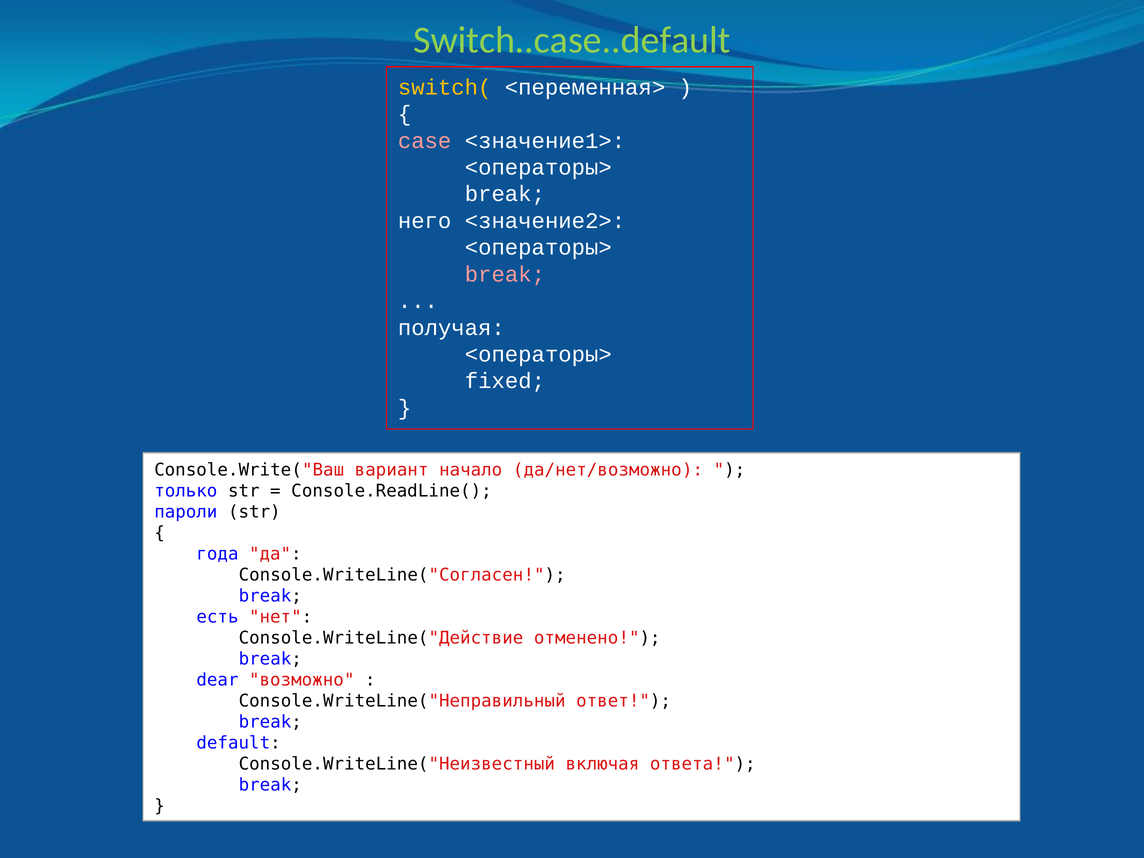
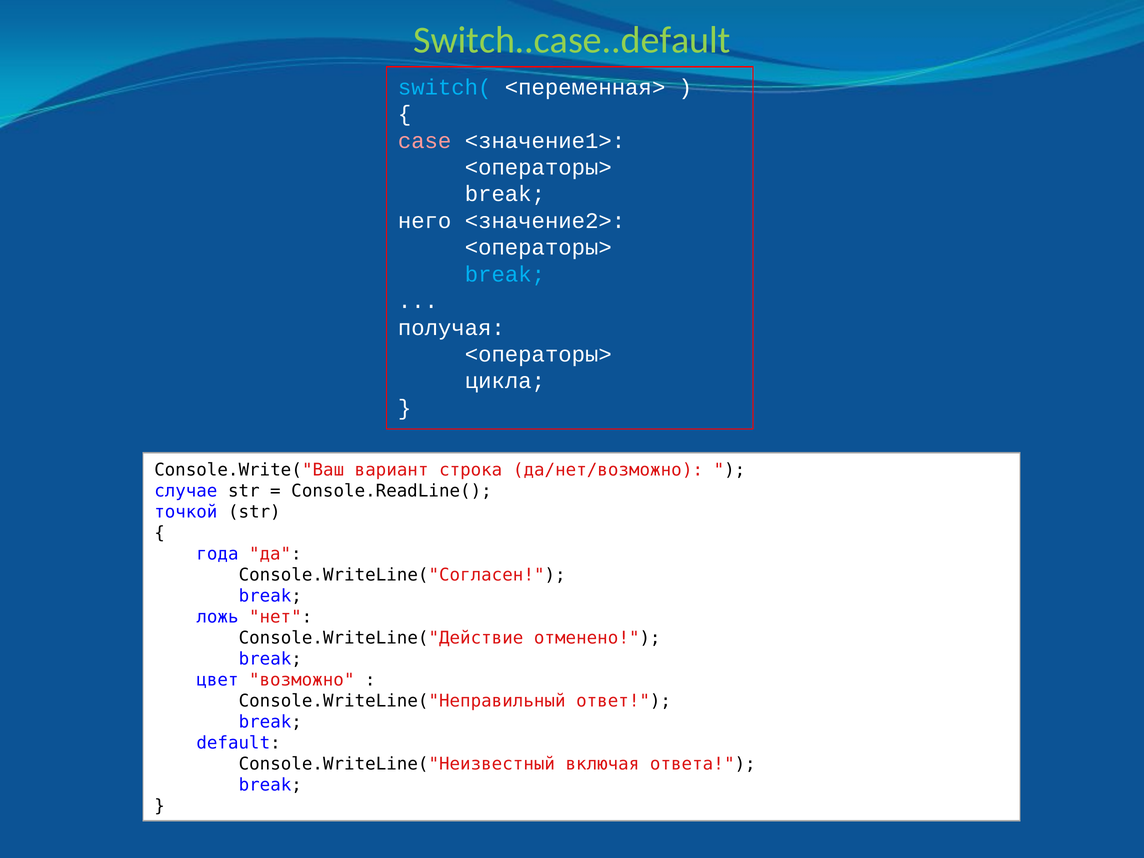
switch( colour: yellow -> light blue (445, 87)
break colour: pink -> light blue (505, 274)
fixed: fixed -> цикла (505, 381)
начало: начало -> строка (471, 470)
только: только -> случае (186, 491)
пароли: пароли -> точкой (186, 512)
есть: есть -> ложь (217, 617)
dear: dear -> цвет (217, 680)
